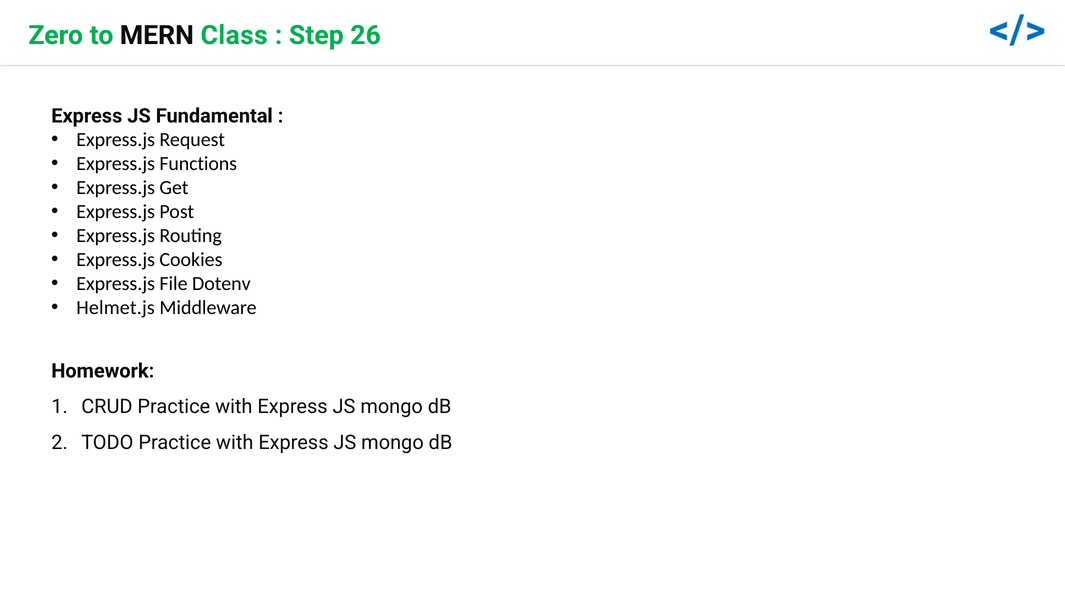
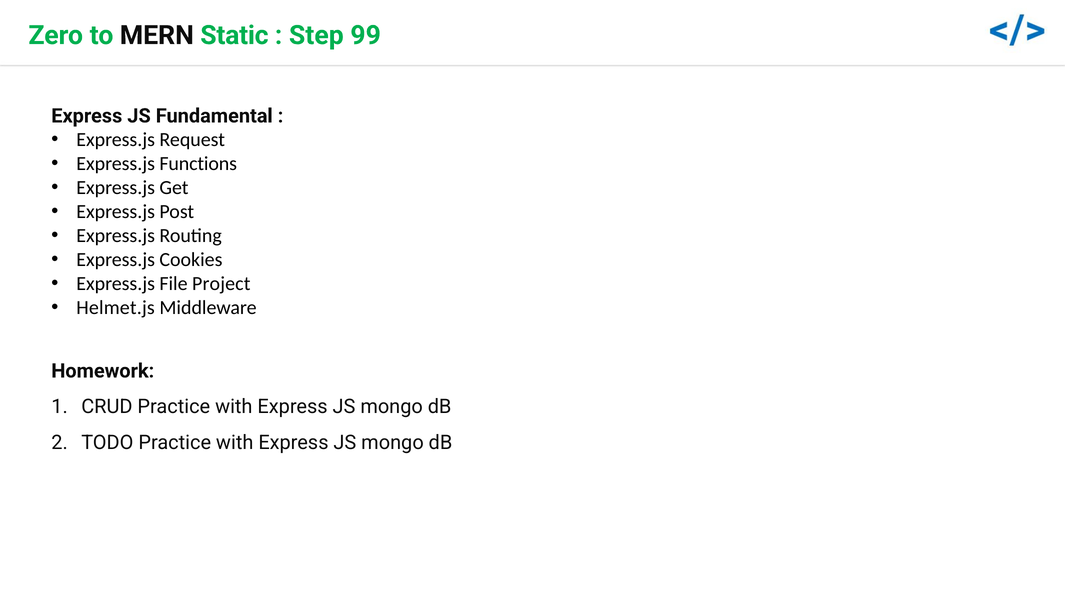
Class: Class -> Static (234, 35)
26: 26 -> 99 (366, 35)
Dotenv: Dotenv -> Project (221, 284)
